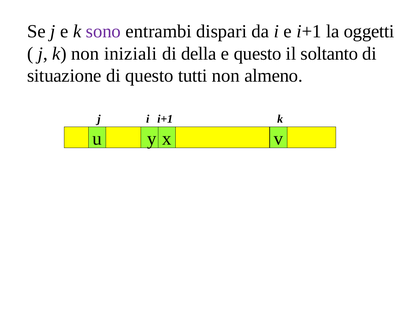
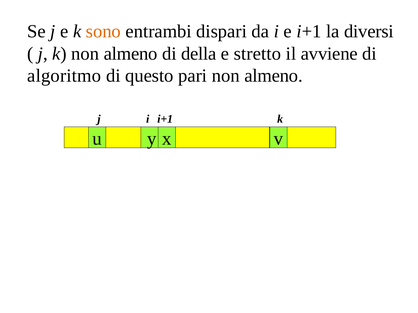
sono colour: purple -> orange (103, 31)
oggetti: oggetti -> diversi (369, 31)
k non iniziali: iniziali -> almeno (131, 54)
e questo: questo -> stretto (257, 54)
soltanto: soltanto -> avviene (329, 54)
situazione: situazione -> algoritmo (64, 76)
tutti: tutti -> pari (193, 76)
